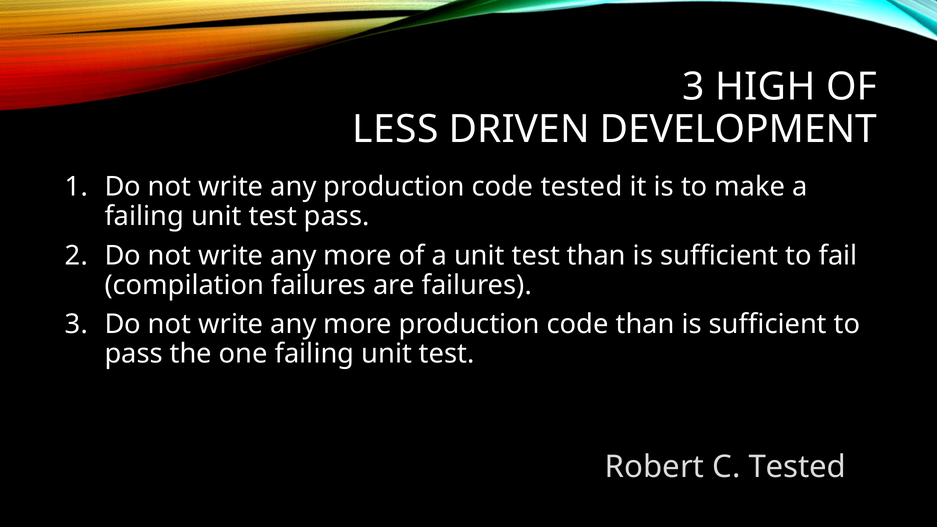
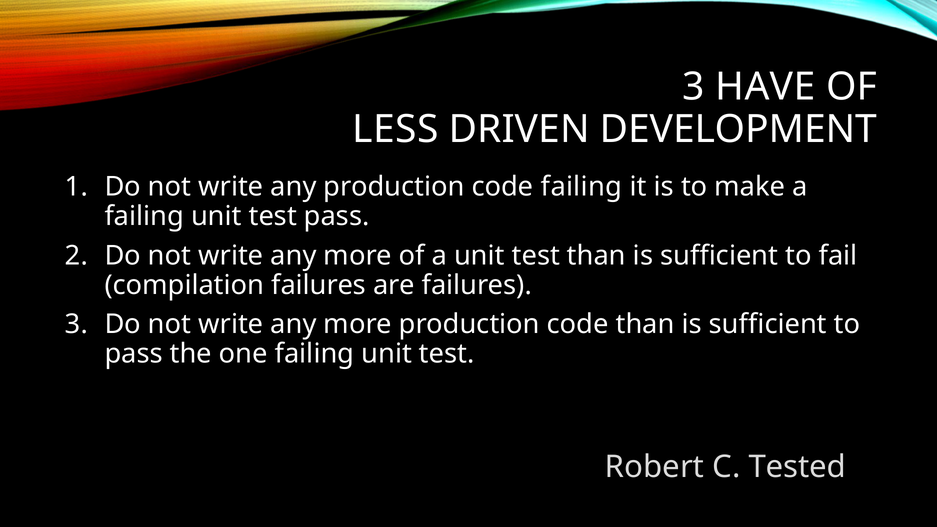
HIGH: HIGH -> HAVE (765, 87)
code tested: tested -> failing (581, 187)
